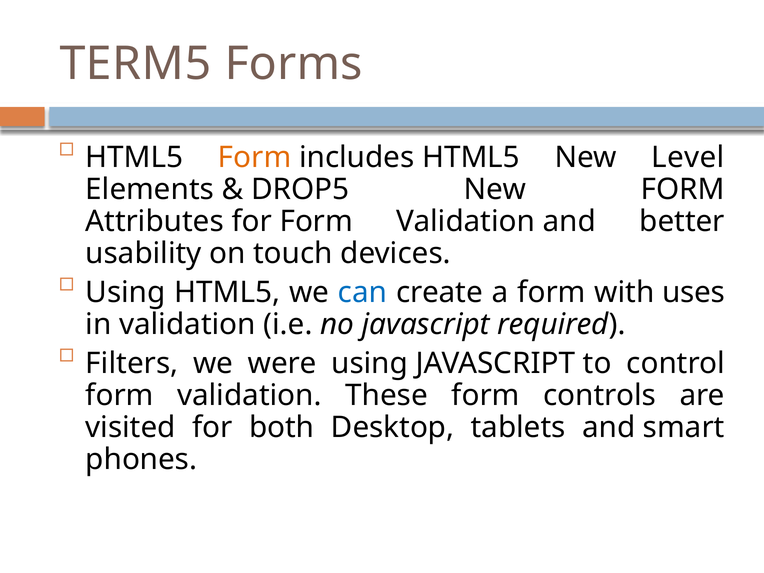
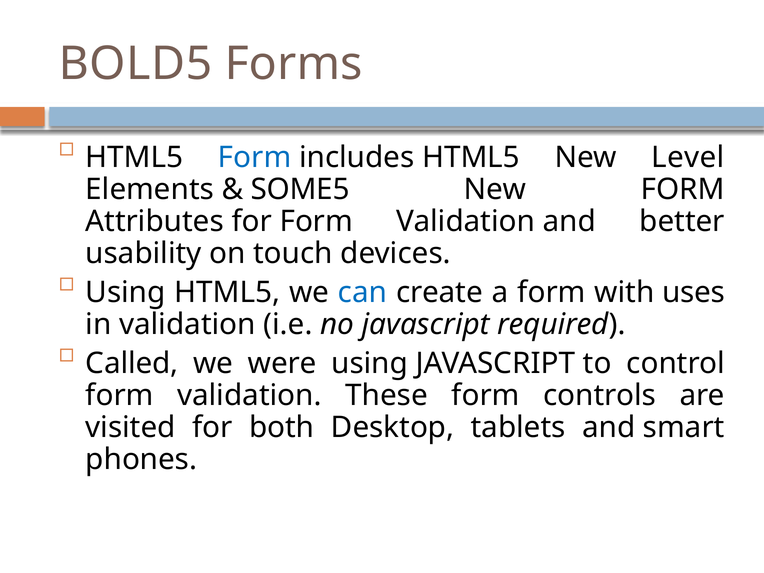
TERM5: TERM5 -> BOLD5 (136, 64)
Form colour: orange -> blue (255, 157)
DROP5: DROP5 -> SOME5 (300, 189)
Filters: Filters -> Called (132, 363)
